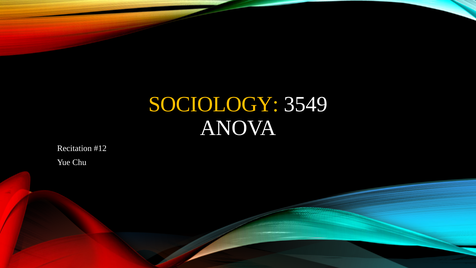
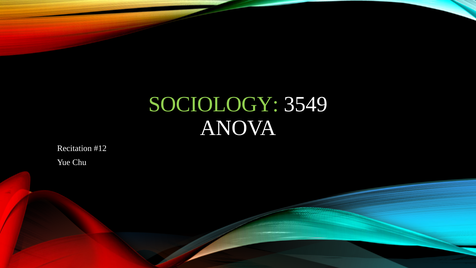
SOCIOLOGY colour: yellow -> light green (213, 104)
